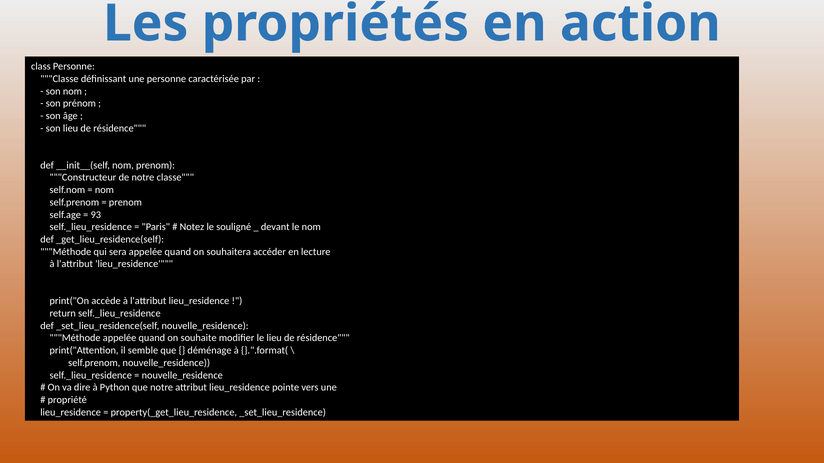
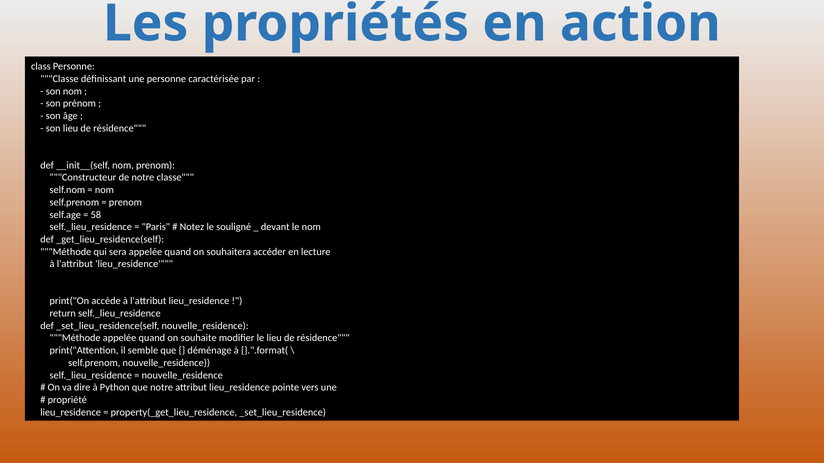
93: 93 -> 58 (96, 215)
